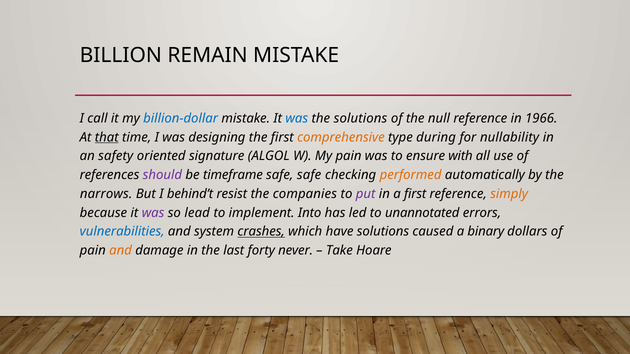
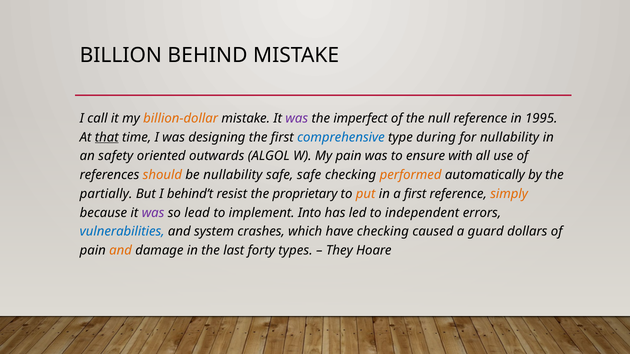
REMAIN: REMAIN -> BEHIND (207, 55)
billion-dollar colour: blue -> orange (181, 118)
was colour: blue -> purple (297, 118)
the solutions: solutions -> imperfect (361, 118)
1966: 1966 -> 1995 (541, 118)
comprehensive colour: orange -> blue (341, 137)
signature: signature -> outwards (217, 156)
should colour: purple -> orange (162, 175)
be timeframe: timeframe -> nullability (233, 175)
narrows: narrows -> partially (106, 194)
companies: companies -> proprietary (305, 194)
put colour: purple -> orange (366, 194)
unannotated: unannotated -> independent (422, 213)
crashes underline: present -> none (261, 232)
have solutions: solutions -> checking (383, 232)
binary: binary -> guard (486, 232)
never: never -> types (295, 251)
Take: Take -> They (339, 251)
